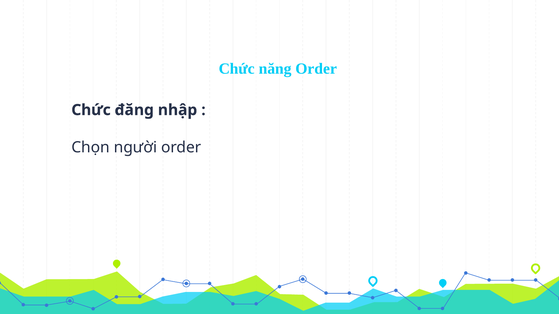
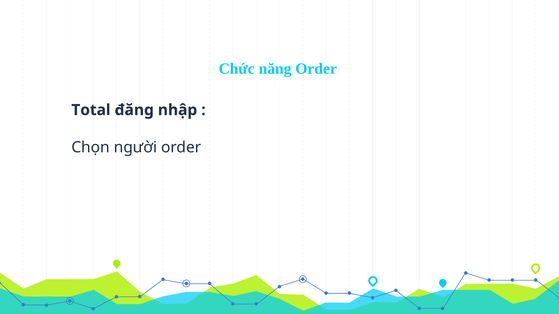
Chức: Chức -> Total (91, 110)
